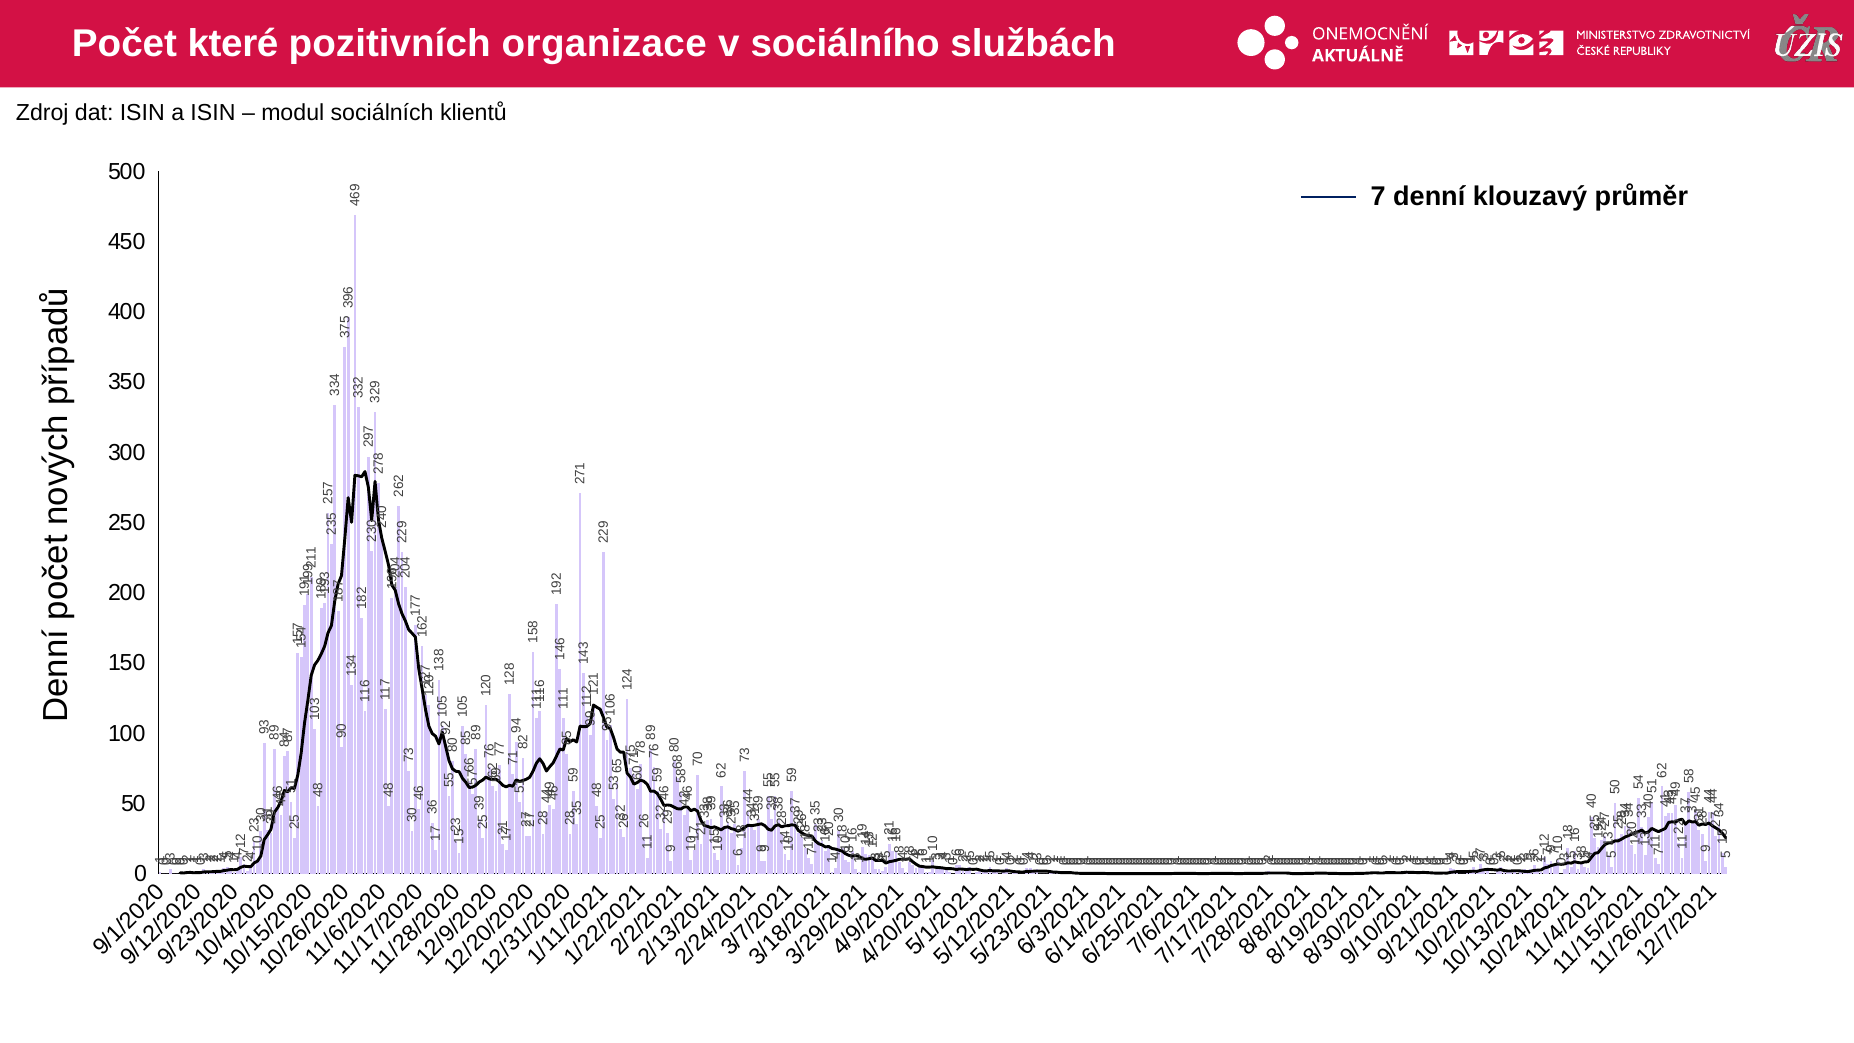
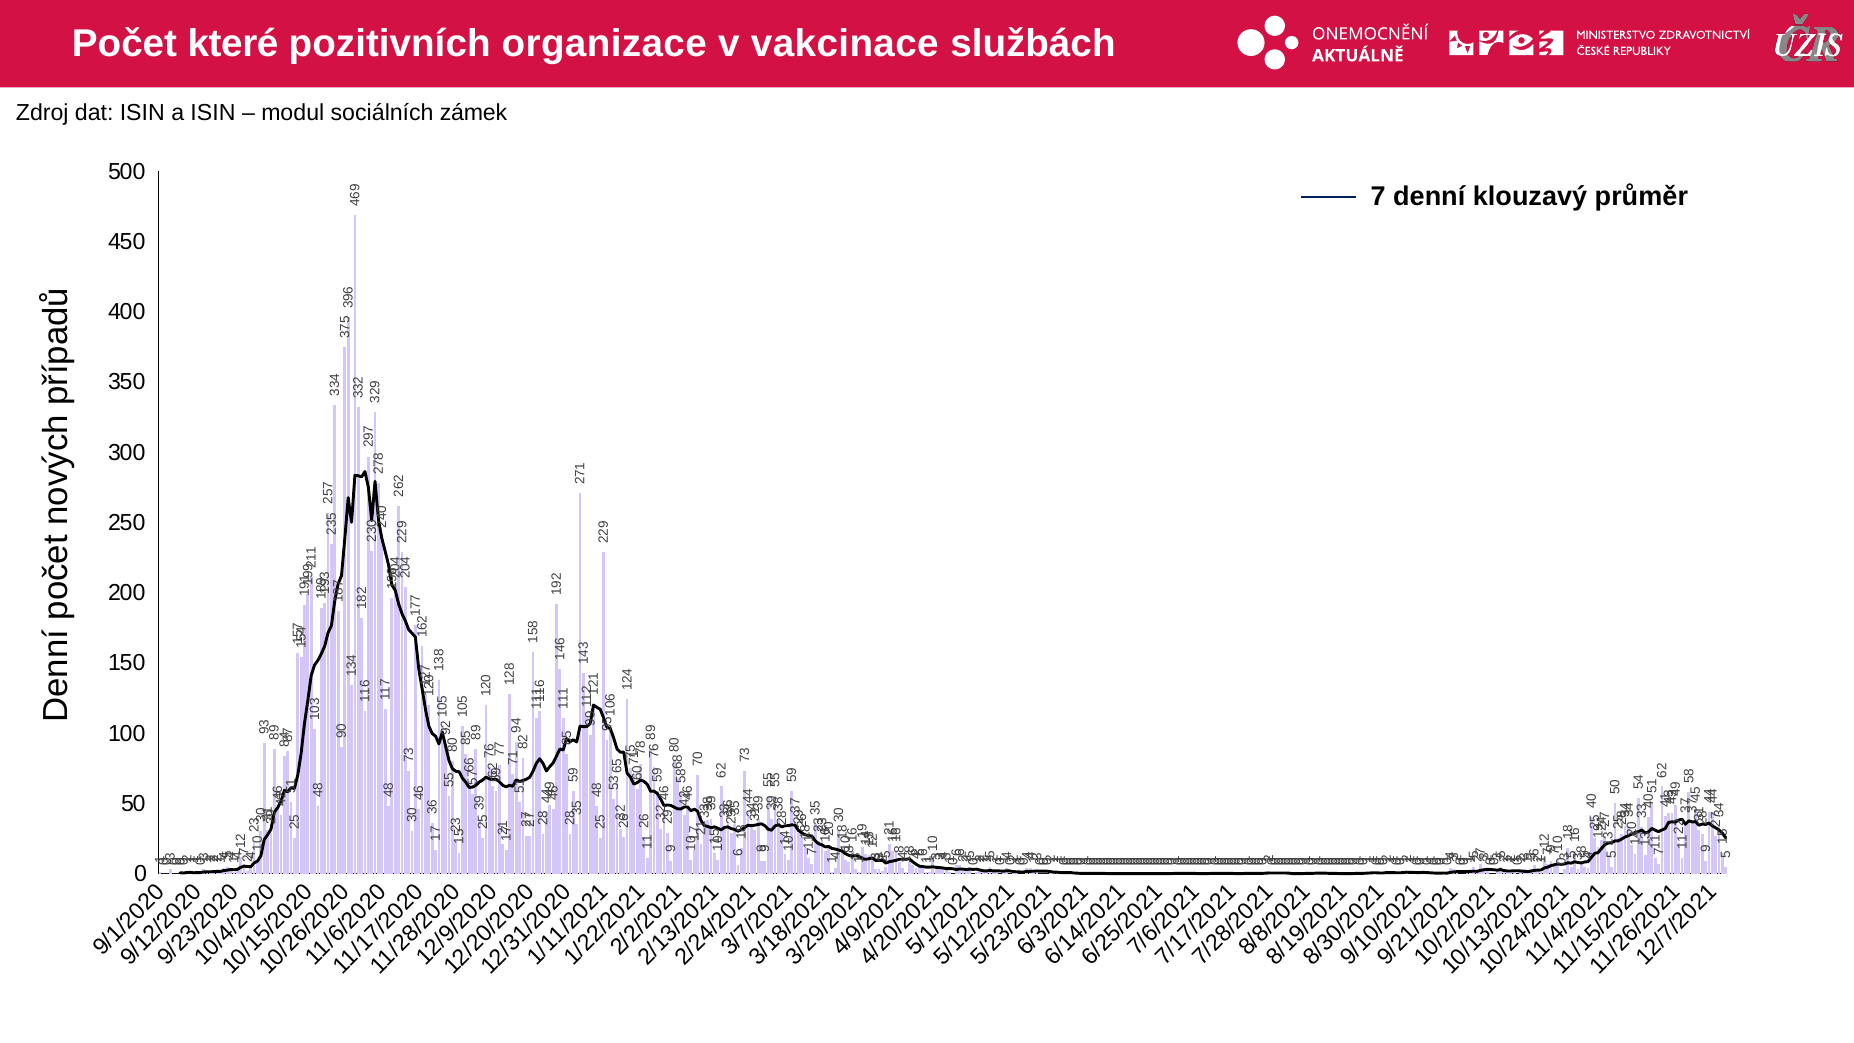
sociálního: sociálního -> vakcinace (845, 44)
klientů: klientů -> zámek (474, 113)
